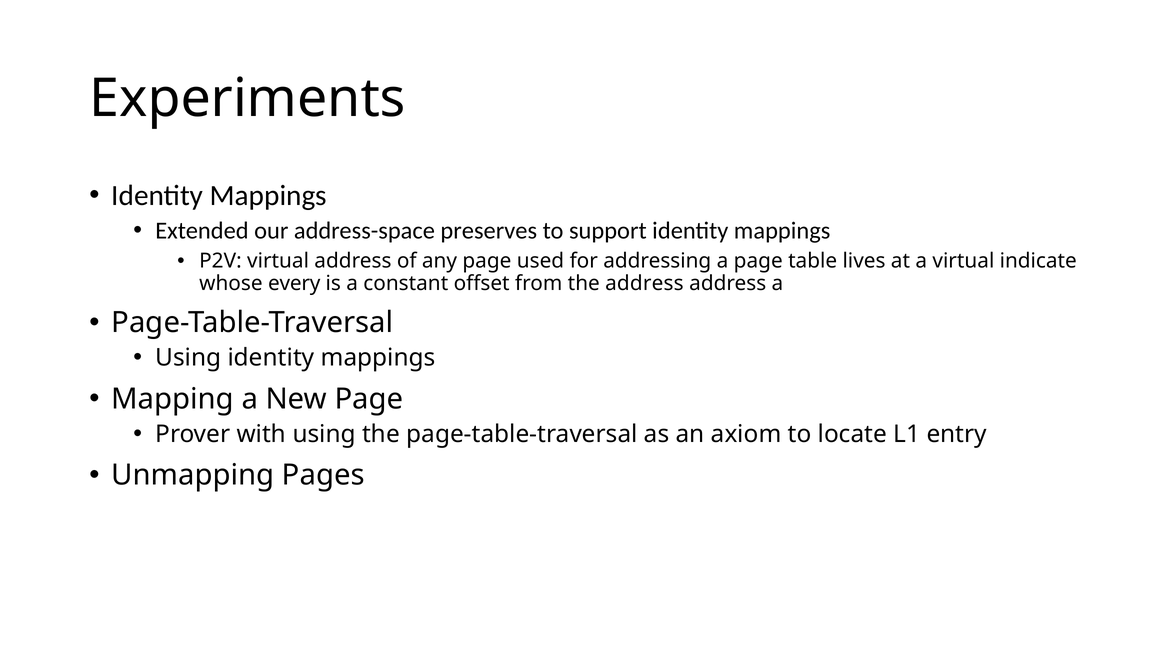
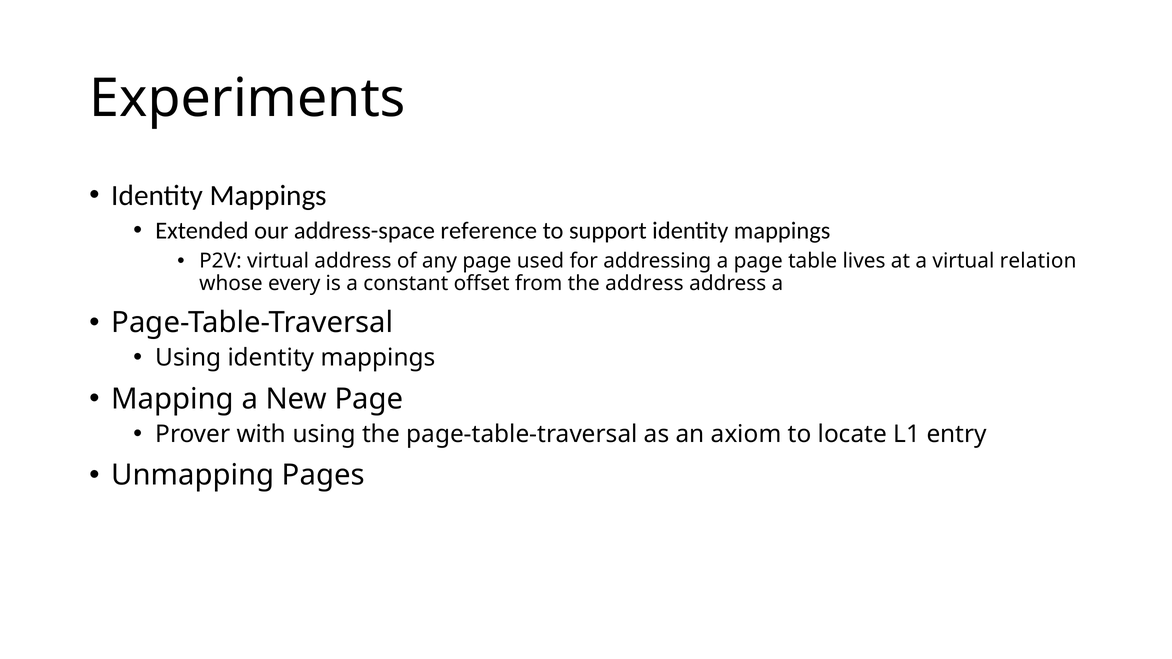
preserves: preserves -> reference (489, 231)
indicate: indicate -> relation (1038, 261)
